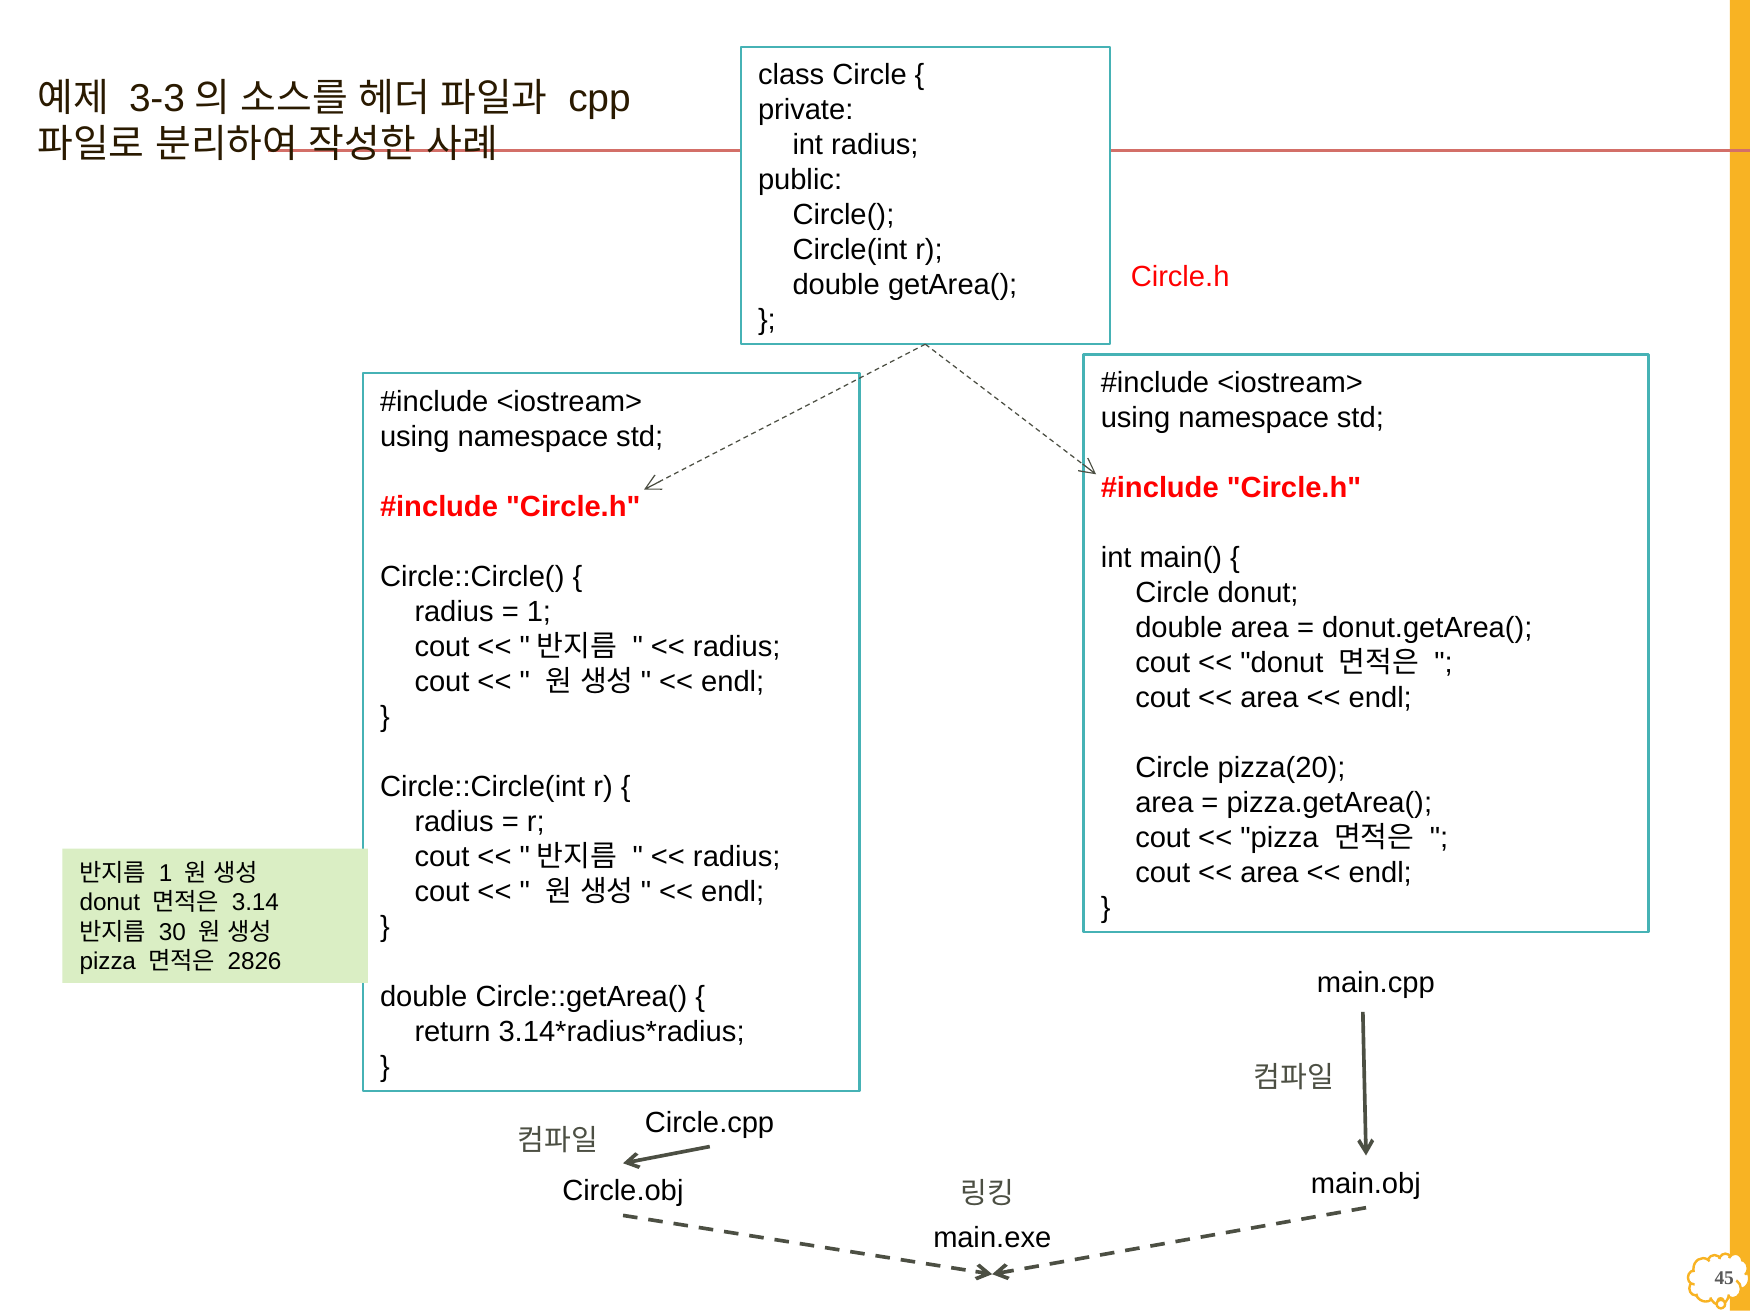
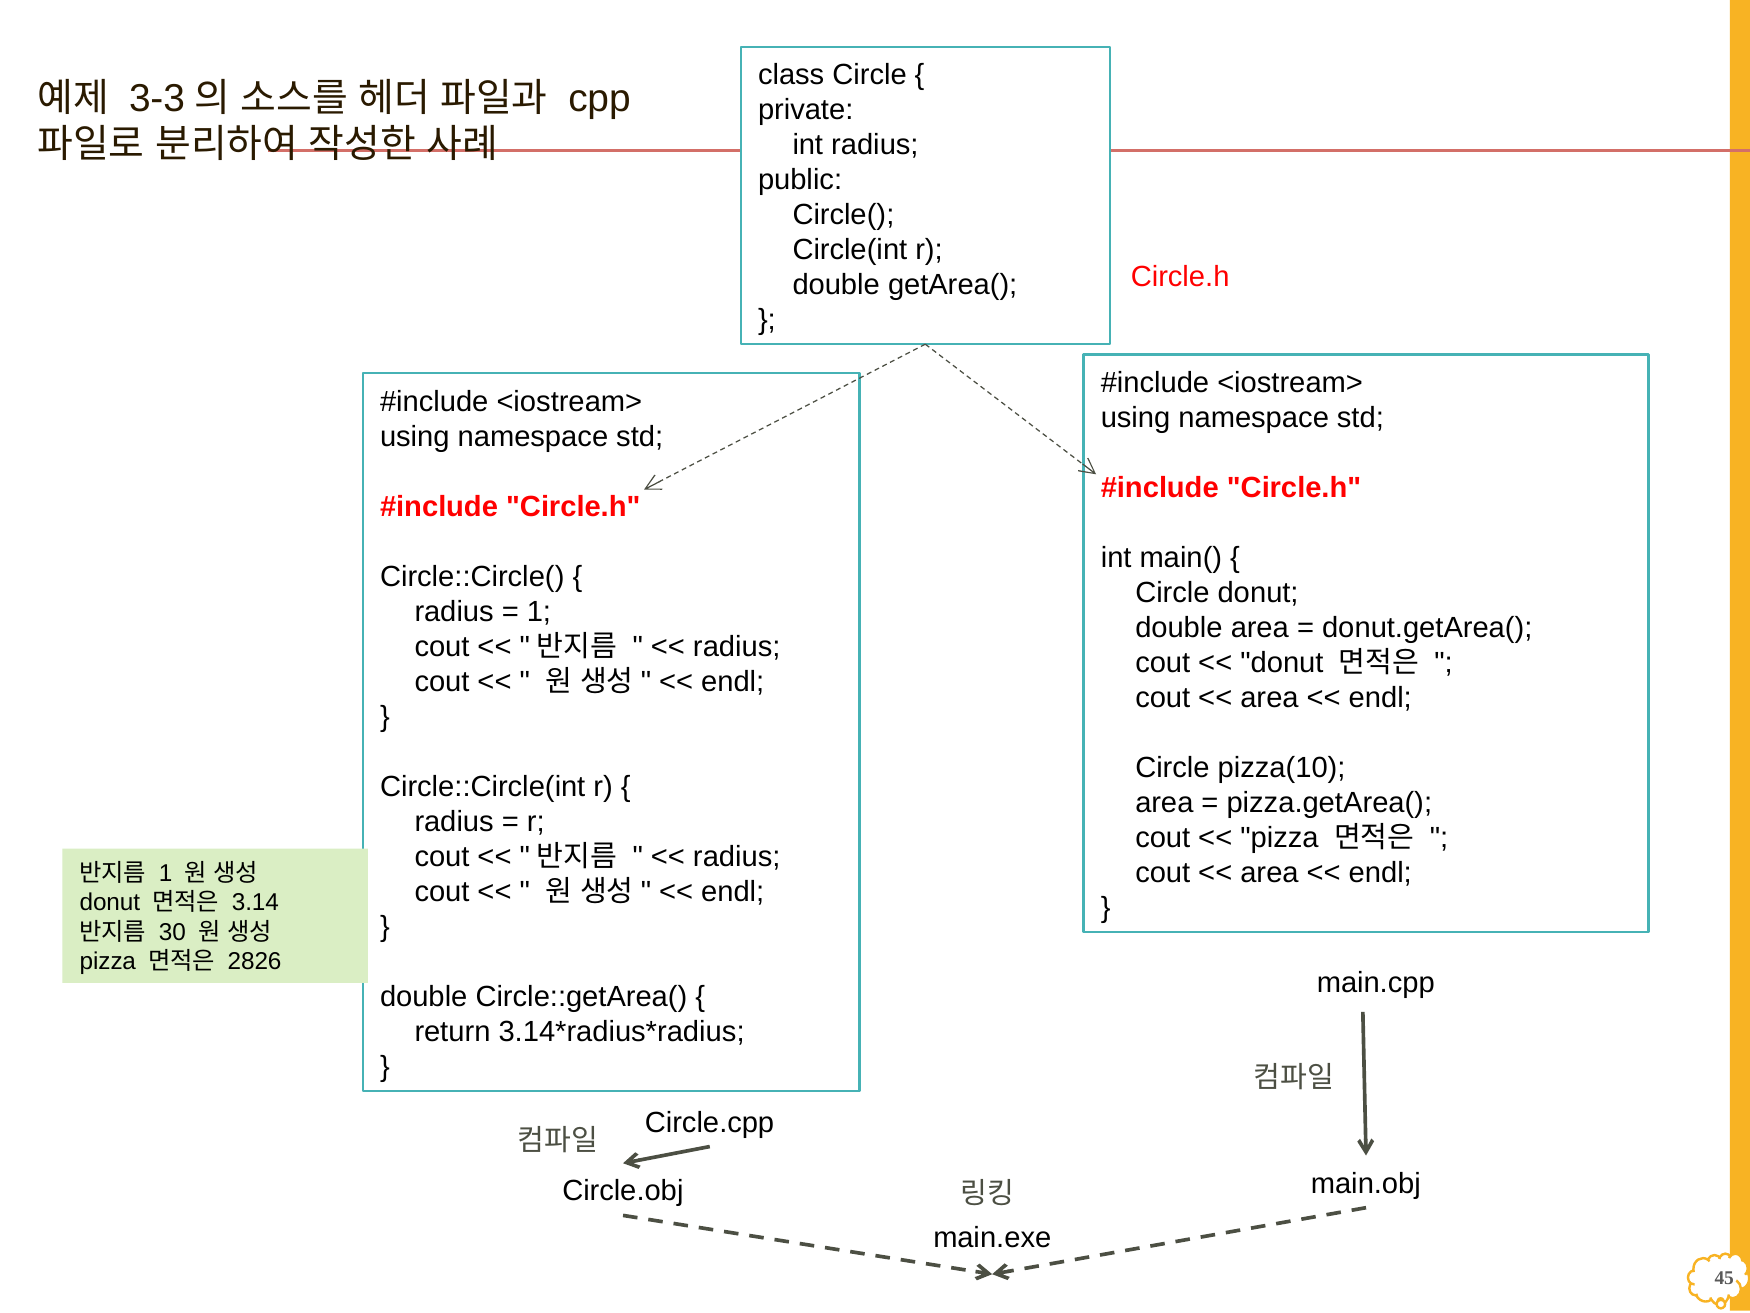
pizza(20: pizza(20 -> pizza(10 (1282, 767)
